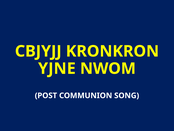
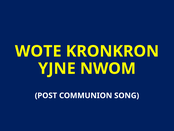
CBJYJJ: CBJYJJ -> WOTE (38, 51)
